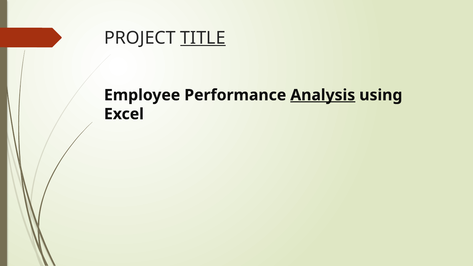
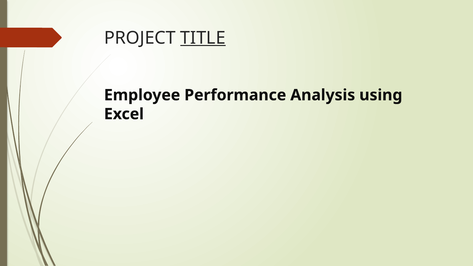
Analysis underline: present -> none (323, 95)
